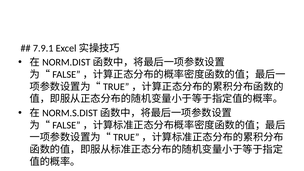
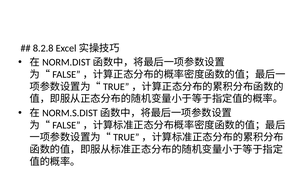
7.9.1: 7.9.1 -> 8.2.8 (43, 48)
